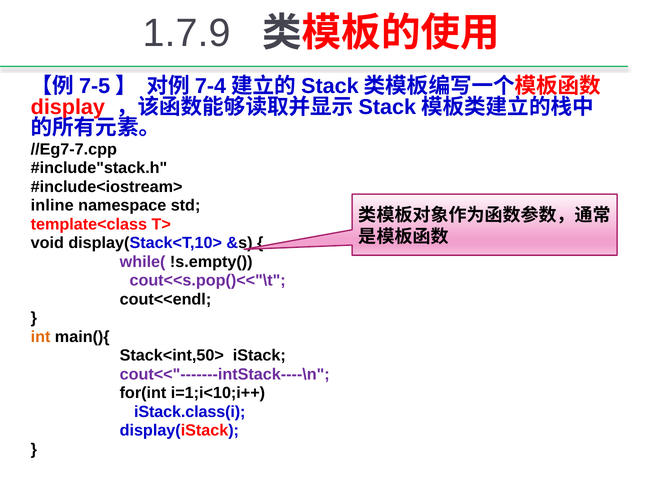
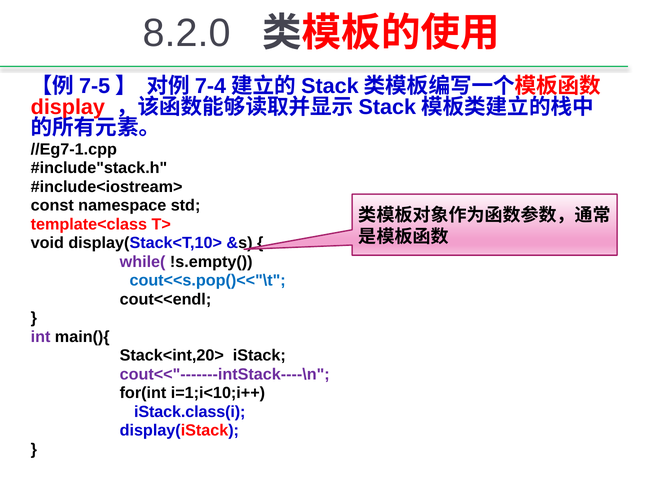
1.7.9: 1.7.9 -> 8.2.0 (187, 33)
//Eg7-7.cpp: //Eg7-7.cpp -> //Eg7-1.cpp (74, 149)
inline: inline -> const (52, 206)
cout<<s.pop()<<"\t colour: purple -> blue (208, 281)
int colour: orange -> purple (41, 337)
Stack<int,50>: Stack<int,50> -> Stack<int,20> (172, 356)
